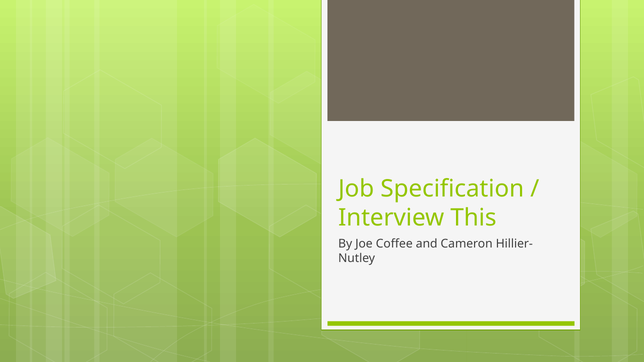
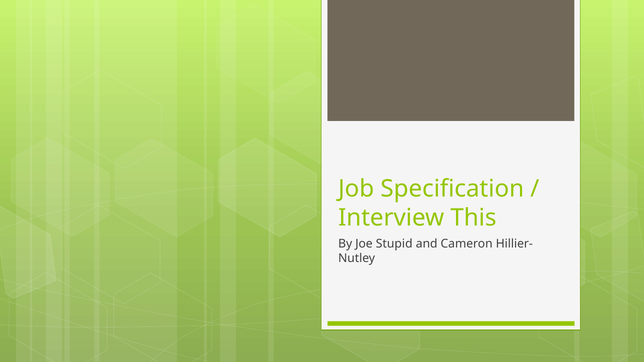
Coffee: Coffee -> Stupid (394, 244)
